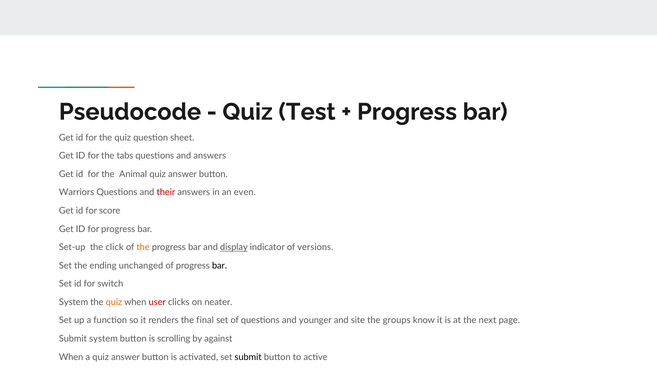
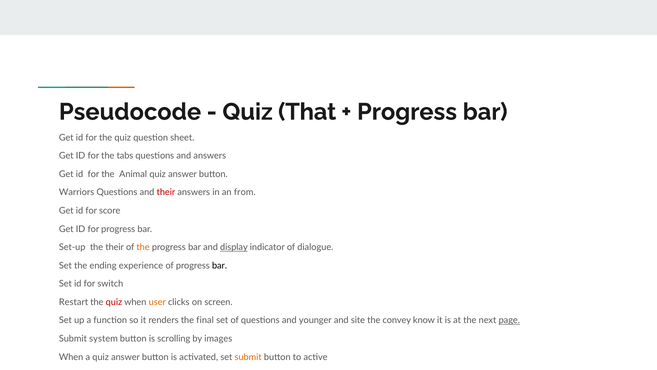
Test: Test -> That (307, 112)
even: even -> from (245, 192)
the click: click -> their (115, 247)
versions: versions -> dialogue (315, 247)
unchanged: unchanged -> experience (141, 265)
System: System -> Restart (74, 302)
quiz colour: orange -> red (114, 302)
user colour: red -> orange (157, 302)
neater: neater -> screen (218, 302)
groups: groups -> convey (397, 320)
page underline: none -> present (509, 320)
against: against -> images (218, 338)
submit colour: black -> orange (248, 357)
